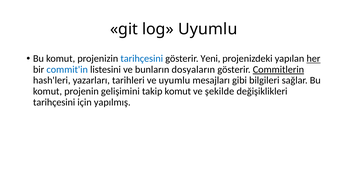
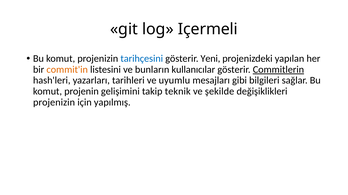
log Uyumlu: Uyumlu -> Içermeli (208, 29)
her underline: present -> none (313, 59)
commit'in colour: blue -> orange (67, 70)
dosyaların: dosyaların -> kullanıcılar (193, 70)
takip komut: komut -> teknik (178, 92)
tarihçesini: tarihçesini -> projenizin (54, 103)
